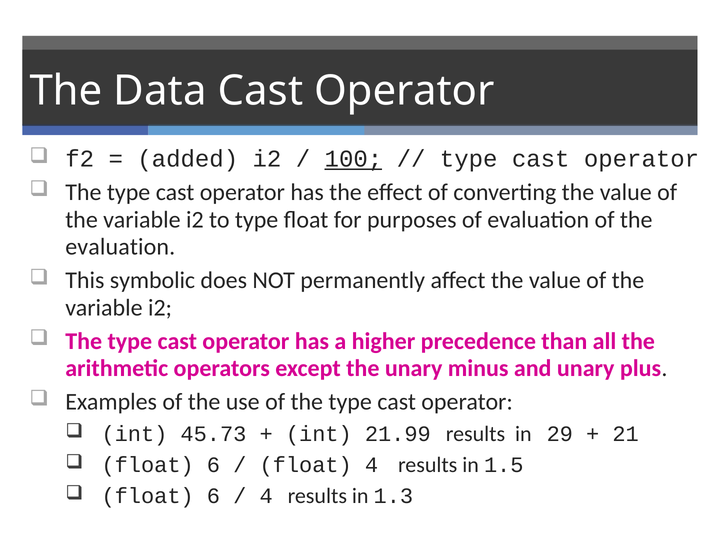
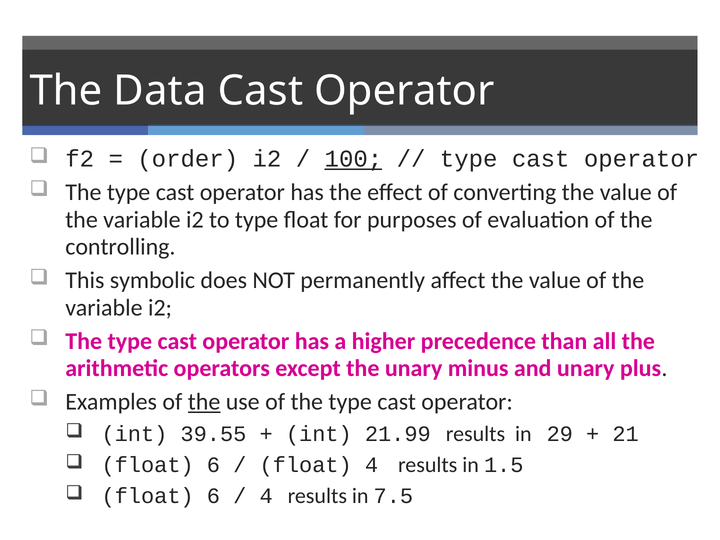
added: added -> order (188, 159)
evaluation: evaluation -> controlling (120, 247)
the underline: none -> present (204, 402)
45.73: 45.73 -> 39.55 (213, 434)
1.3: 1.3 -> 7.5 (393, 496)
